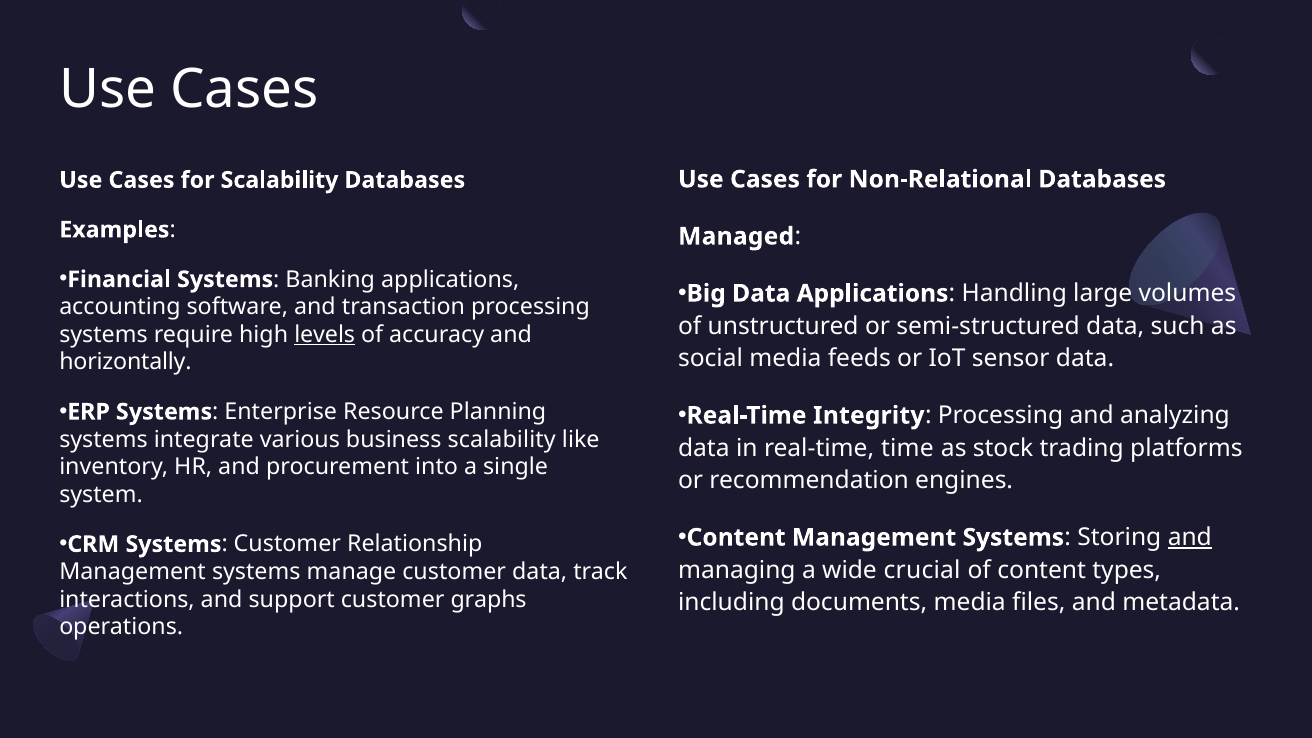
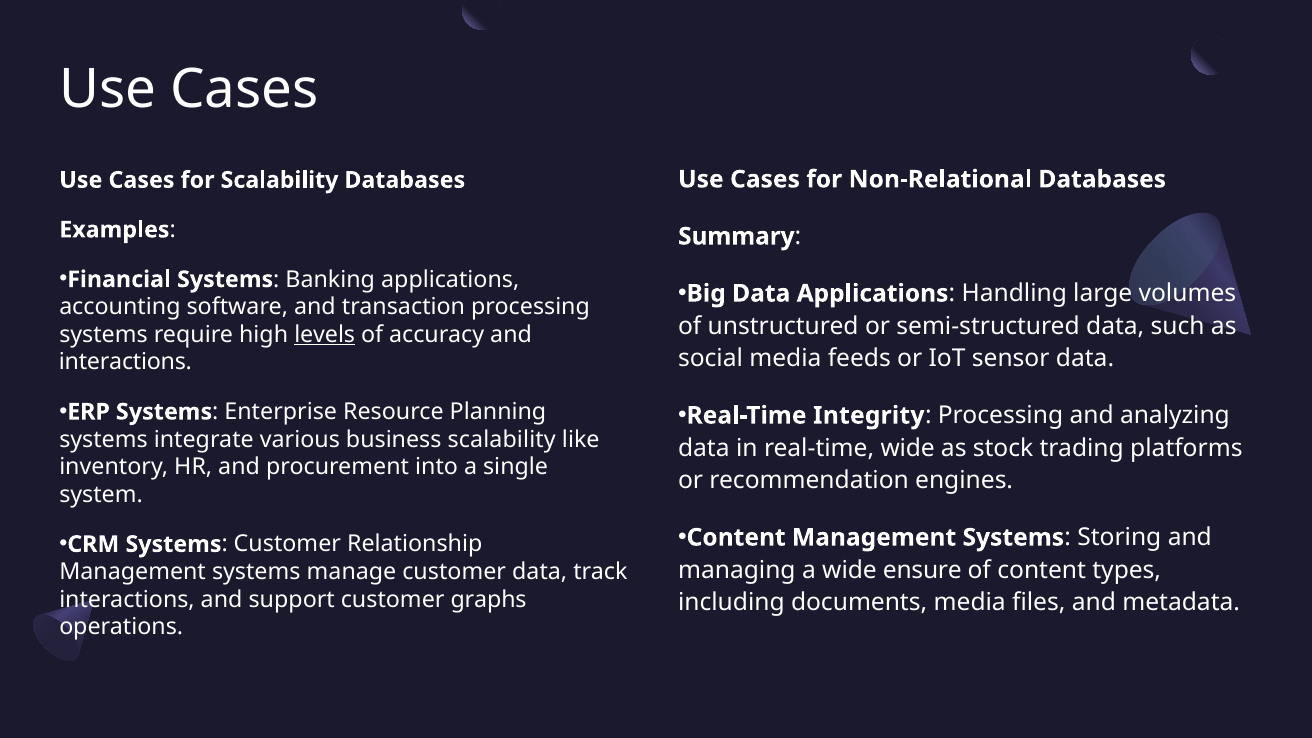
Managed: Managed -> Summary (736, 236)
horizontally: horizontally -> interactions (125, 362)
real-time time: time -> wide (908, 448)
and underline: present -> none (1190, 537)
crucial: crucial -> ensure (922, 570)
